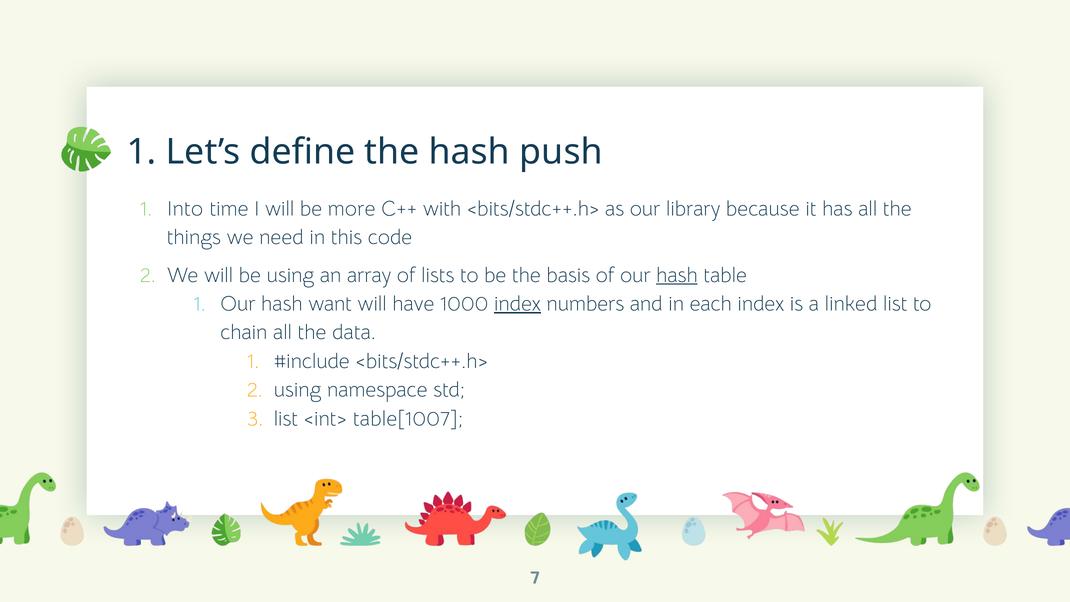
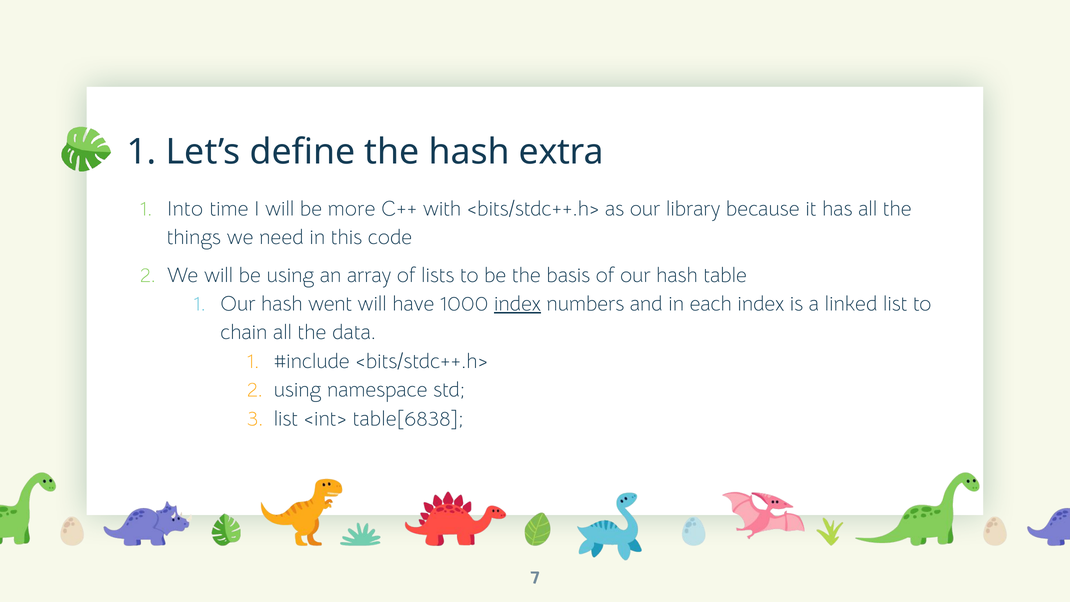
push: push -> extra (561, 152)
hash underline: present -> none (677, 275)
want: want -> went (330, 304)
table[1007: table[1007 -> table[6838 (408, 419)
